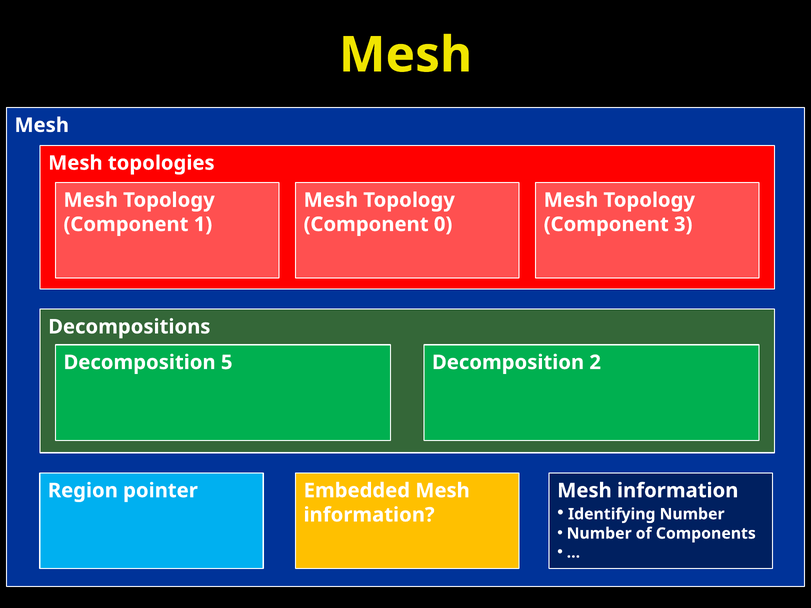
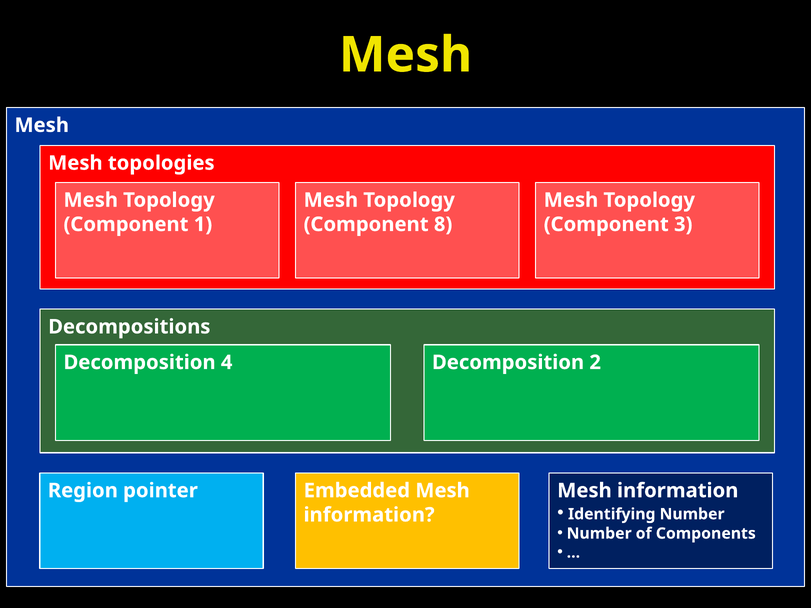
0: 0 -> 8 (443, 224)
5: 5 -> 4 (227, 363)
